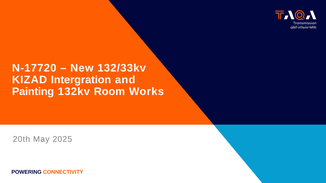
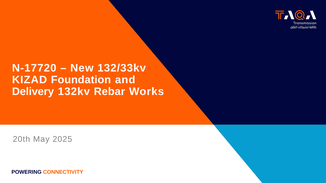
Intergration: Intergration -> Foundation (81, 80)
Painting: Painting -> Delivery (33, 92)
Room: Room -> Rebar (109, 92)
